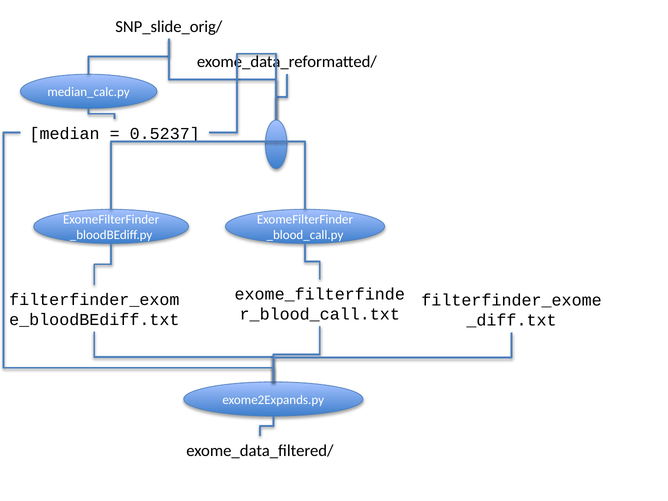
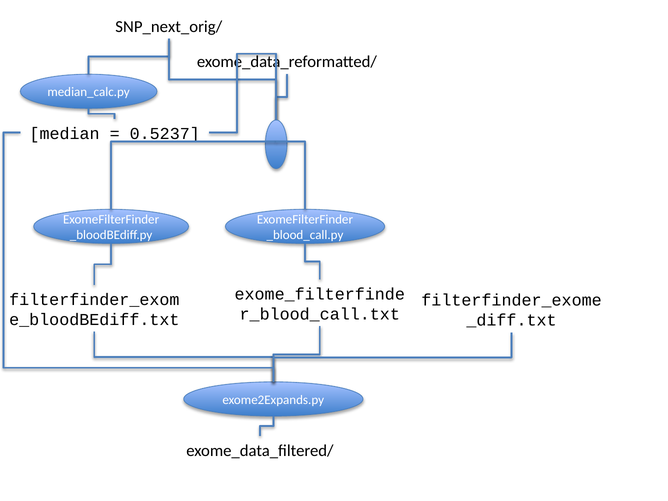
SNP_slide_orig/: SNP_slide_orig/ -> SNP_next_orig/ (169, 27)
